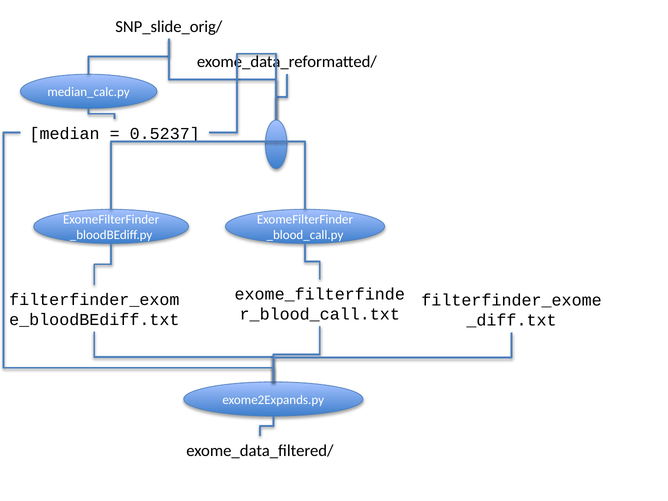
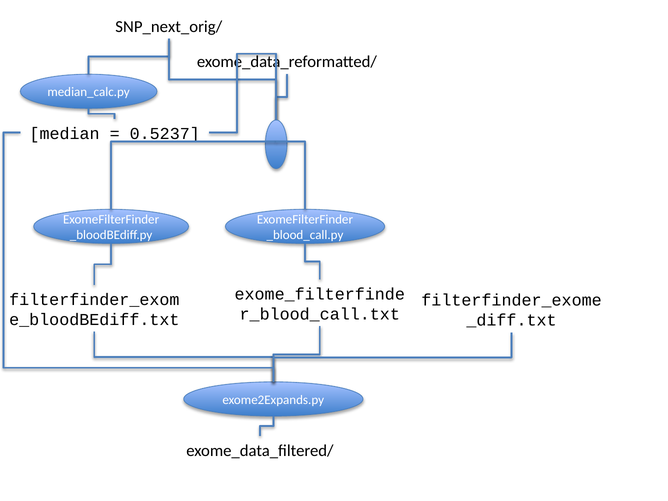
SNP_slide_orig/: SNP_slide_orig/ -> SNP_next_orig/ (169, 27)
